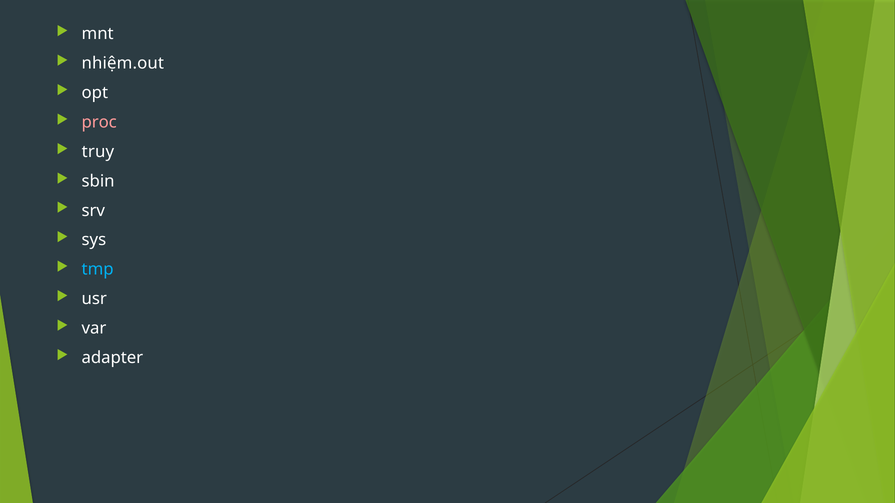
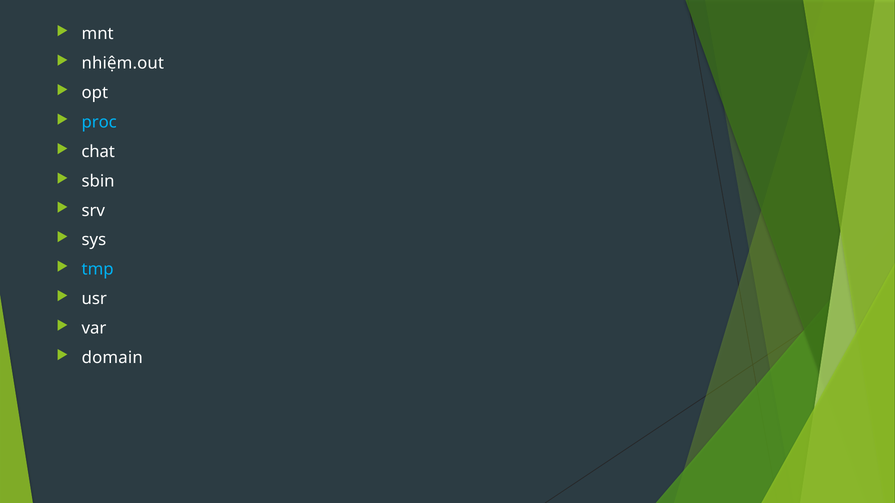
proc colour: pink -> light blue (99, 122)
truy: truy -> chat (98, 152)
adapter: adapter -> domain (112, 358)
